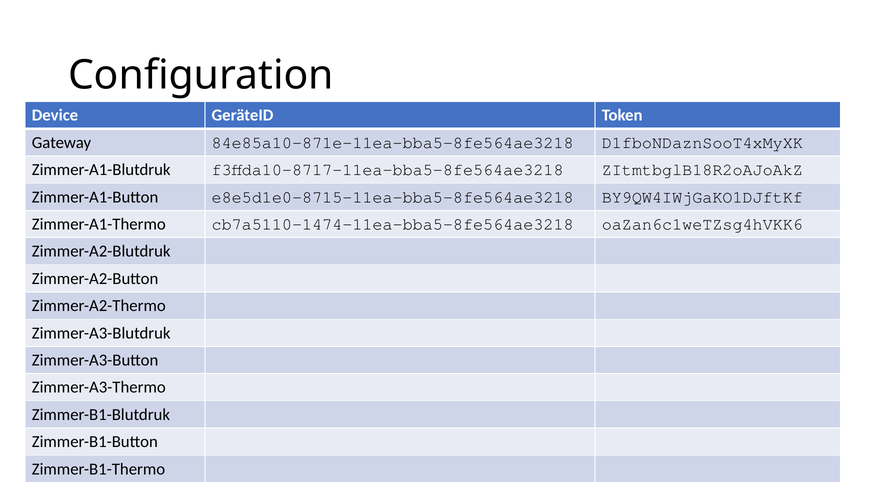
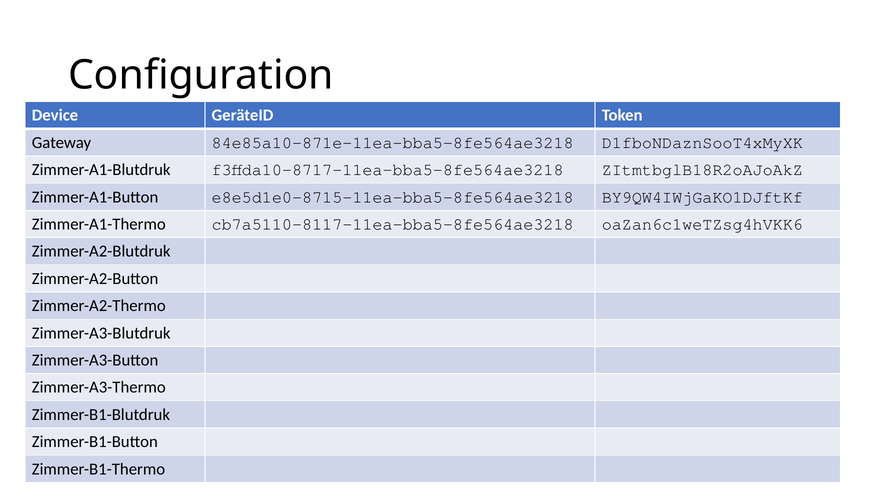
cb7a5110-1474-11ea-bba5-8fe564ae3218: cb7a5110-1474-11ea-bba5-8fe564ae3218 -> cb7a5110-8117-11ea-bba5-8fe564ae3218 (393, 224)
